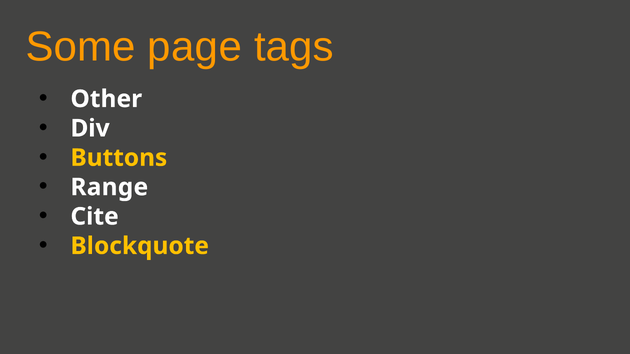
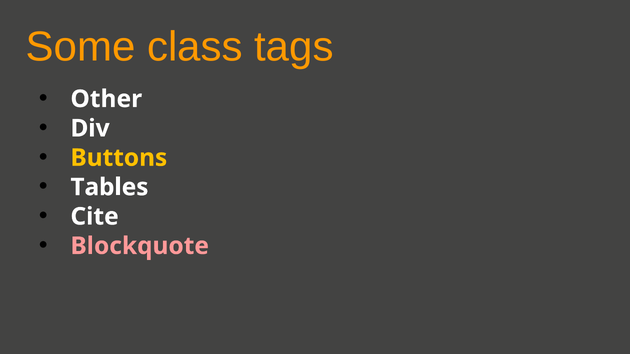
page: page -> class (195, 47)
Range: Range -> Tables (109, 187)
Blockquote colour: yellow -> pink (140, 246)
